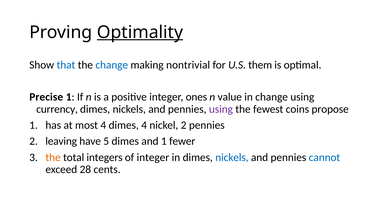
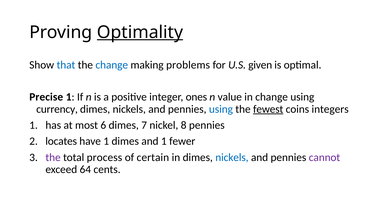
nontrivial: nontrivial -> problems (188, 65)
them: them -> given (260, 65)
using colour: purple -> blue (221, 109)
fewest underline: none -> present (268, 109)
propose: propose -> integers (330, 109)
most 4: 4 -> 6 (103, 125)
dimes 4: 4 -> 7 (144, 125)
nickel 2: 2 -> 8 (184, 125)
leaving: leaving -> locates (61, 141)
have 5: 5 -> 1 (106, 141)
the colour: orange -> purple (53, 157)
integers: integers -> process (104, 157)
of integer: integer -> certain (153, 157)
cannot colour: blue -> purple (324, 157)
28: 28 -> 64 (85, 169)
